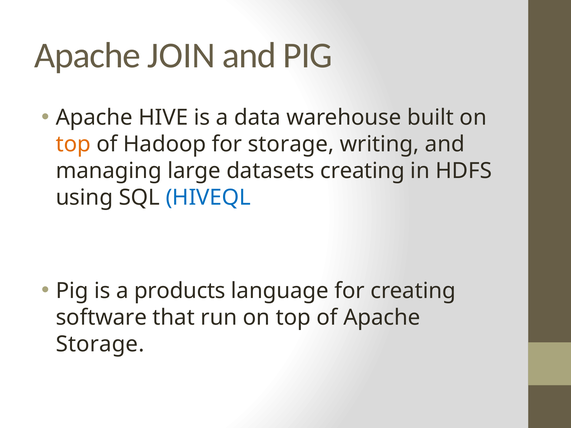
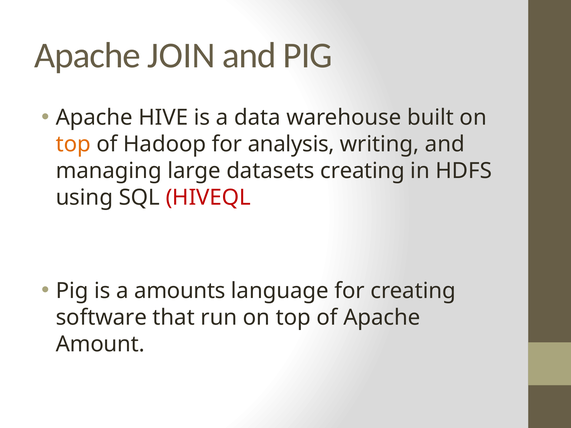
for storage: storage -> analysis (291, 144)
HIVEQL colour: blue -> red (208, 198)
products: products -> amounts (180, 291)
Storage: Storage -> Amount (100, 344)
